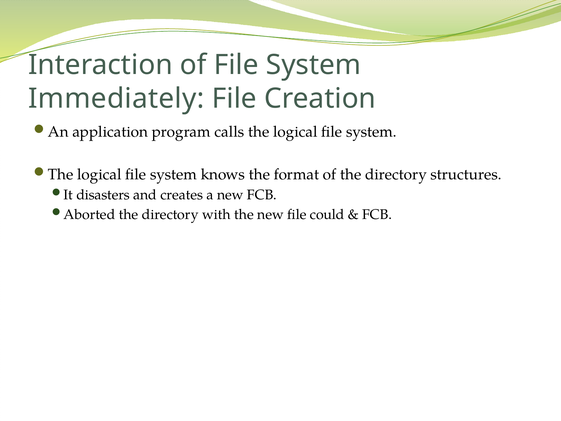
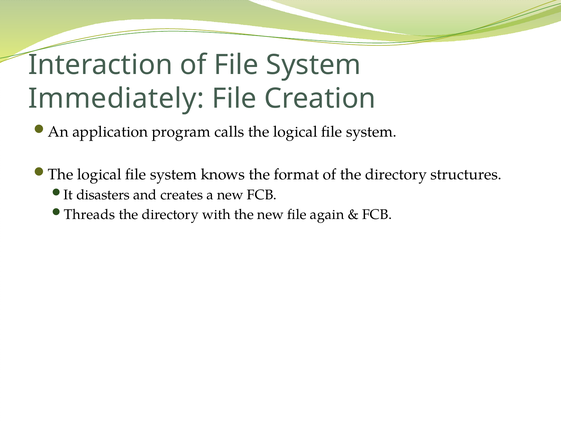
Aborted: Aborted -> Threads (89, 214)
could: could -> again (327, 214)
